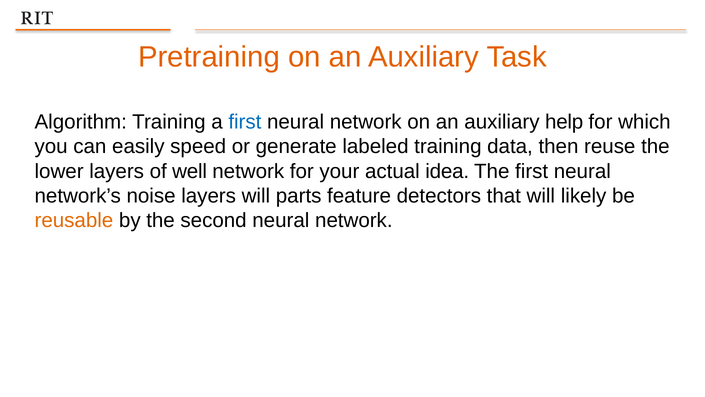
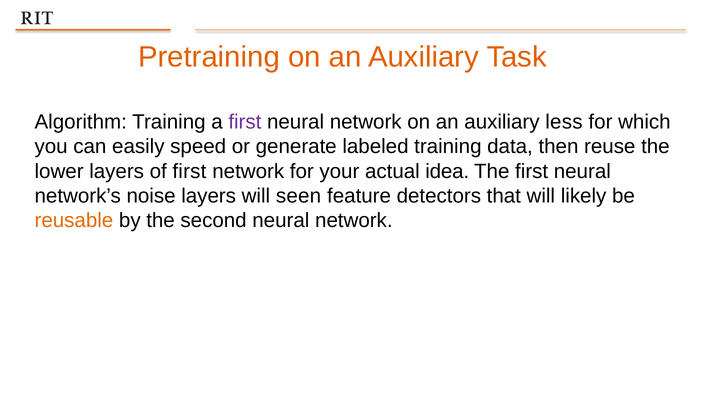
first colour: blue -> purple (245, 122)
help: help -> less (564, 122)
of well: well -> first (189, 171)
parts: parts -> seen (299, 196)
